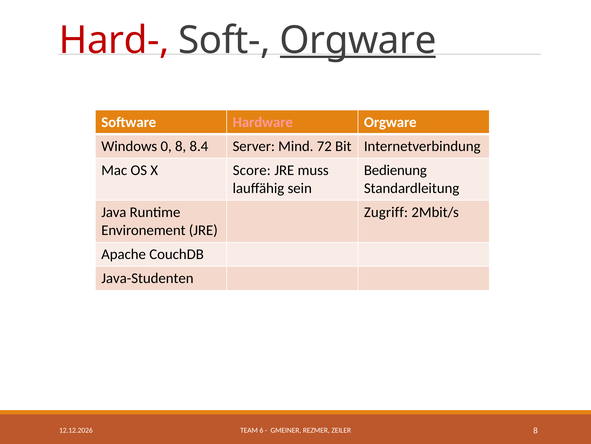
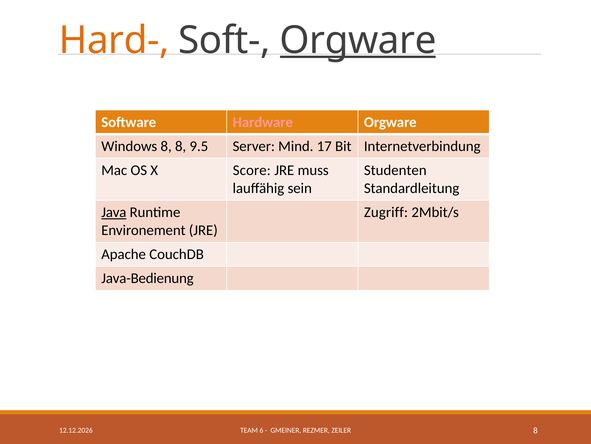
Hard- colour: red -> orange (114, 40)
Windows 0: 0 -> 8 (166, 146)
8.4: 8.4 -> 9.5 (199, 146)
72: 72 -> 17 (324, 146)
Bedienung: Bedienung -> Studenten (395, 170)
Java underline: none -> present (114, 212)
Java-Studenten: Java-Studenten -> Java-Bedienung (147, 278)
